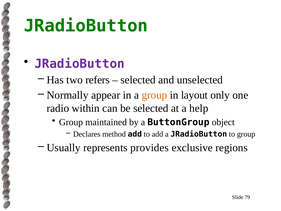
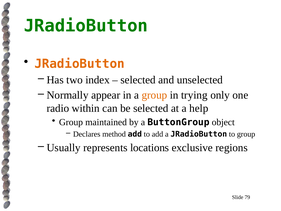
JRadioButton colour: purple -> orange (80, 64)
refers: refers -> index (98, 80)
layout: layout -> trying (194, 95)
provides: provides -> locations (150, 148)
